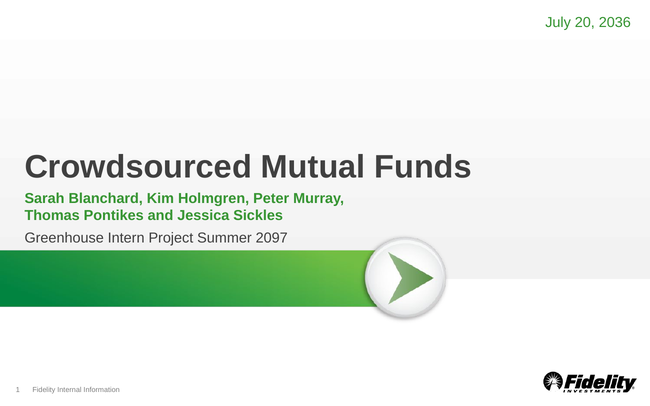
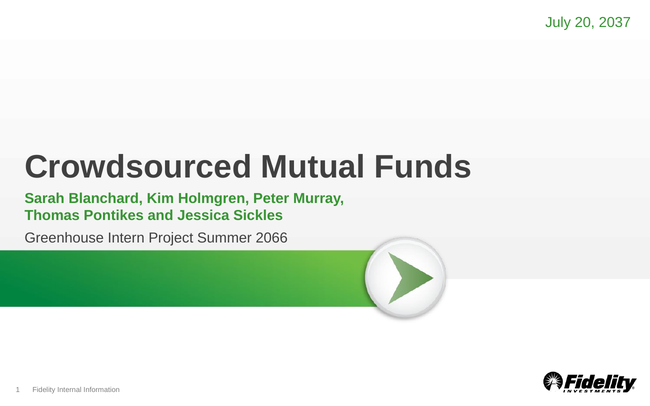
2036: 2036 -> 2037 (615, 22)
2097: 2097 -> 2066 (272, 238)
